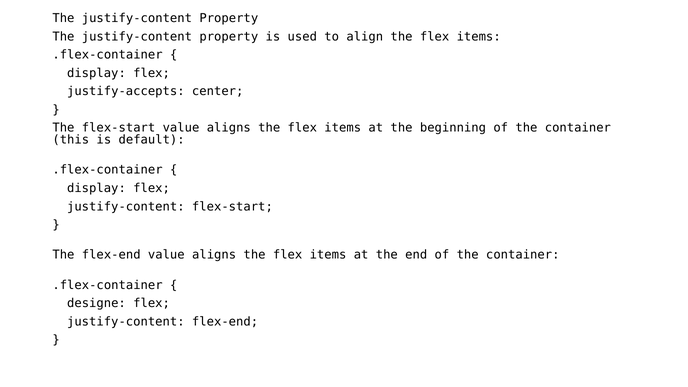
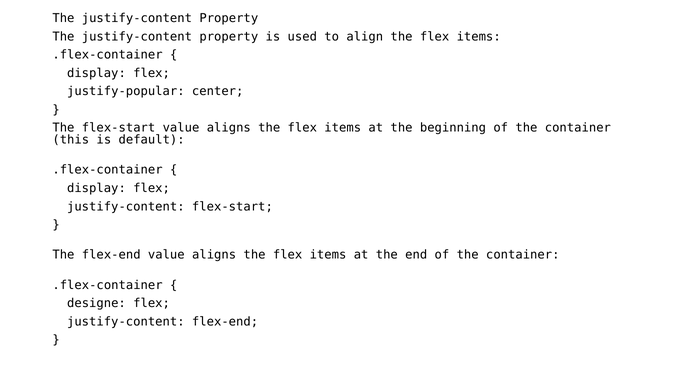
justify-accepts: justify-accepts -> justify-popular (126, 91)
